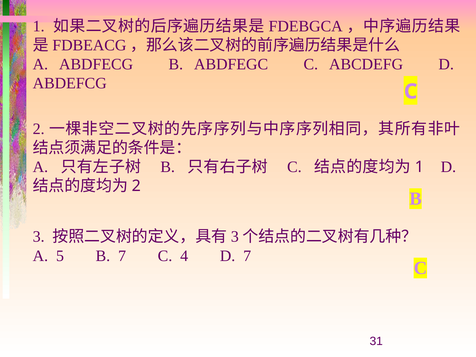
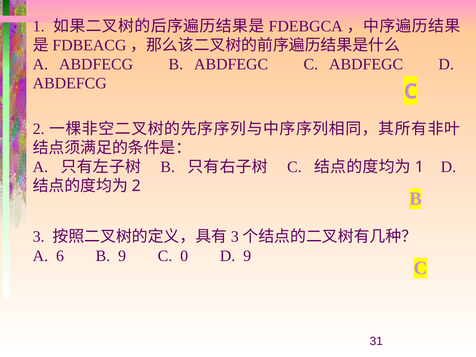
C ABCDEFG: ABCDEFG -> ABDFEGC (366, 64)
5: 5 -> 6 (60, 256)
B 7: 7 -> 9 (122, 256)
4: 4 -> 0 (184, 256)
D 7: 7 -> 9 (247, 256)
